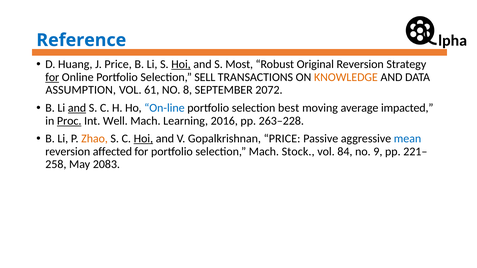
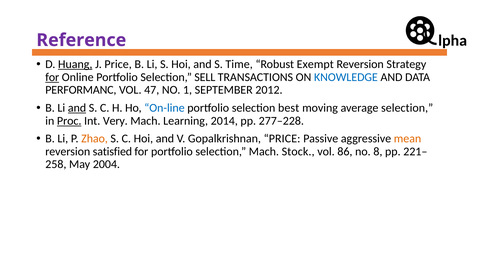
Reference colour: blue -> purple (81, 40)
Huang underline: none -> present (75, 64)
Hoi underline: present -> none (181, 64)
Most: Most -> Time (239, 64)
Original: Original -> Exempt (315, 64)
KNOWLEDGE colour: orange -> blue (346, 77)
ASSUMPTION: ASSUMPTION -> PERFORMANC (81, 90)
61: 61 -> 47 (152, 90)
8: 8 -> 1 (188, 90)
2072: 2072 -> 2012 (269, 90)
average impacted: impacted -> selection (407, 108)
Well: Well -> Very (115, 121)
2016: 2016 -> 2014 (224, 121)
263–228: 263–228 -> 277–228 (281, 121)
Hoi underline: present -> none (143, 139)
mean colour: blue -> orange (408, 139)
affected: affected -> satisfied (112, 152)
84: 84 -> 86 (345, 152)
9: 9 -> 8 (378, 152)
2083: 2083 -> 2004 (106, 164)
